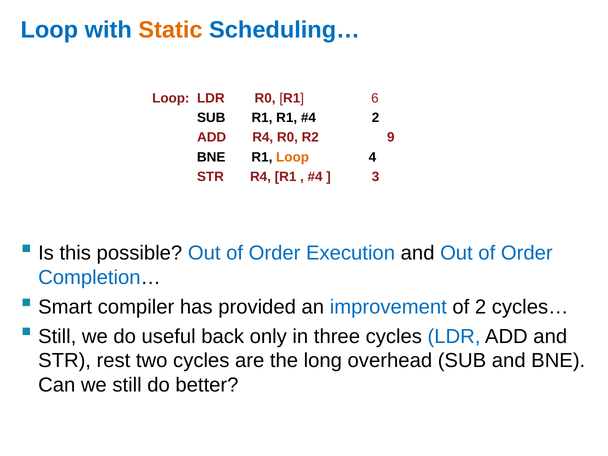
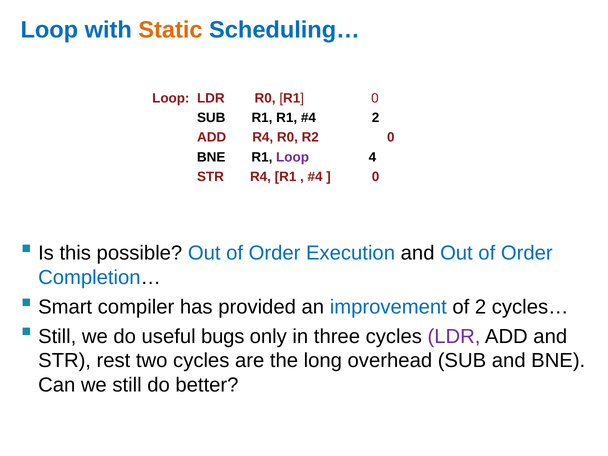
R1 6: 6 -> 0 (375, 98)
R2 9: 9 -> 0 (391, 138)
Loop colour: orange -> purple (293, 157)
3: 3 -> 0 (376, 177)
back: back -> bugs (223, 336)
LDR colour: blue -> purple (454, 336)
